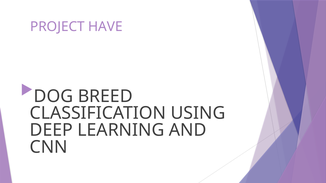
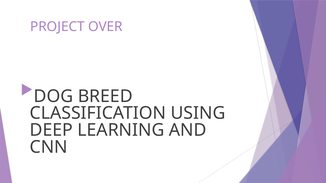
HAVE: HAVE -> OVER (105, 27)
